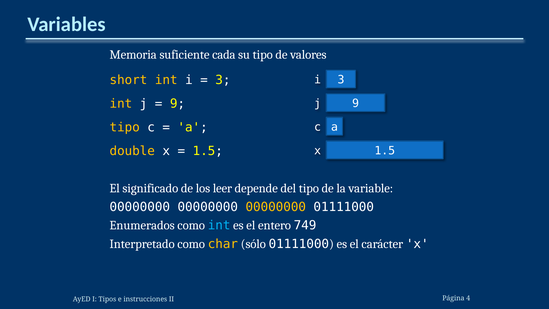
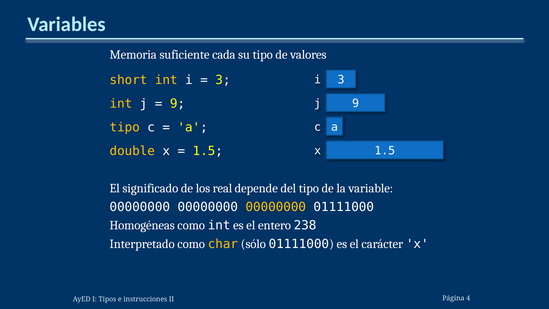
leer: leer -> real (222, 188)
Enumerados: Enumerados -> Homogéneas (142, 225)
int colour: light blue -> white (219, 225)
749: 749 -> 238 (305, 225)
